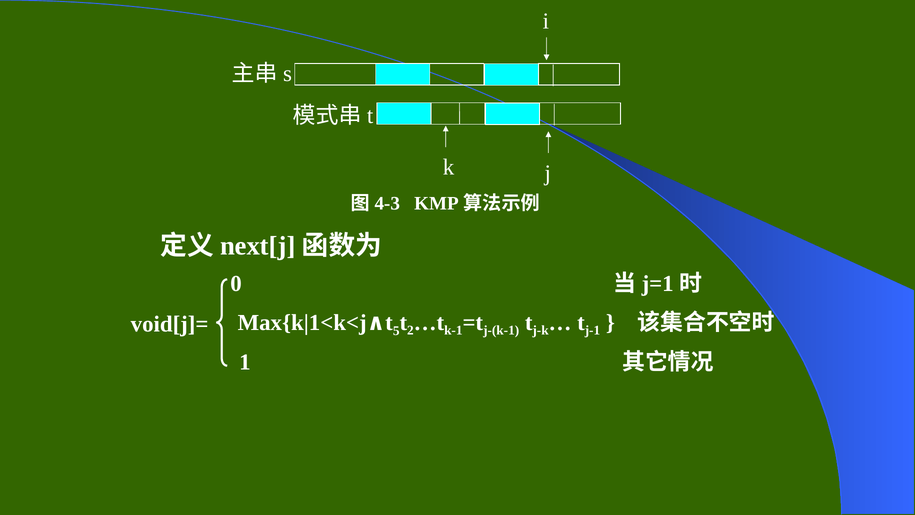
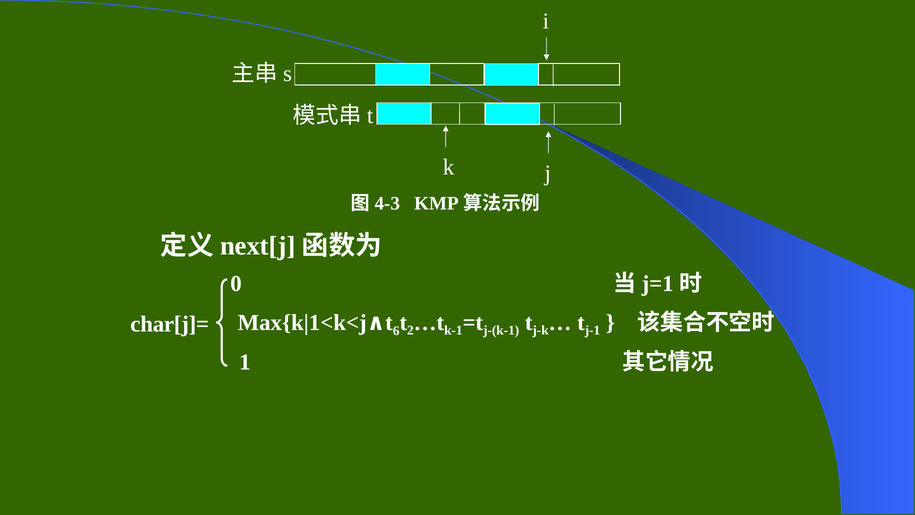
5: 5 -> 6 (396, 331)
void[j]=: void[j]= -> char[j]= (170, 324)
